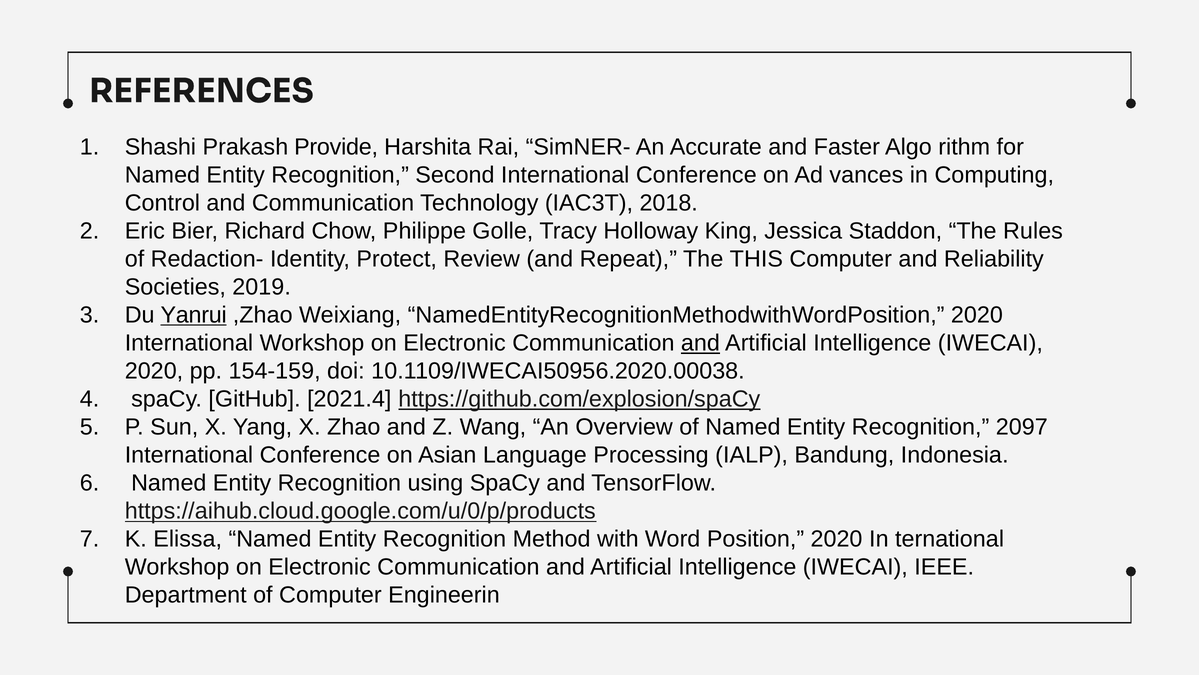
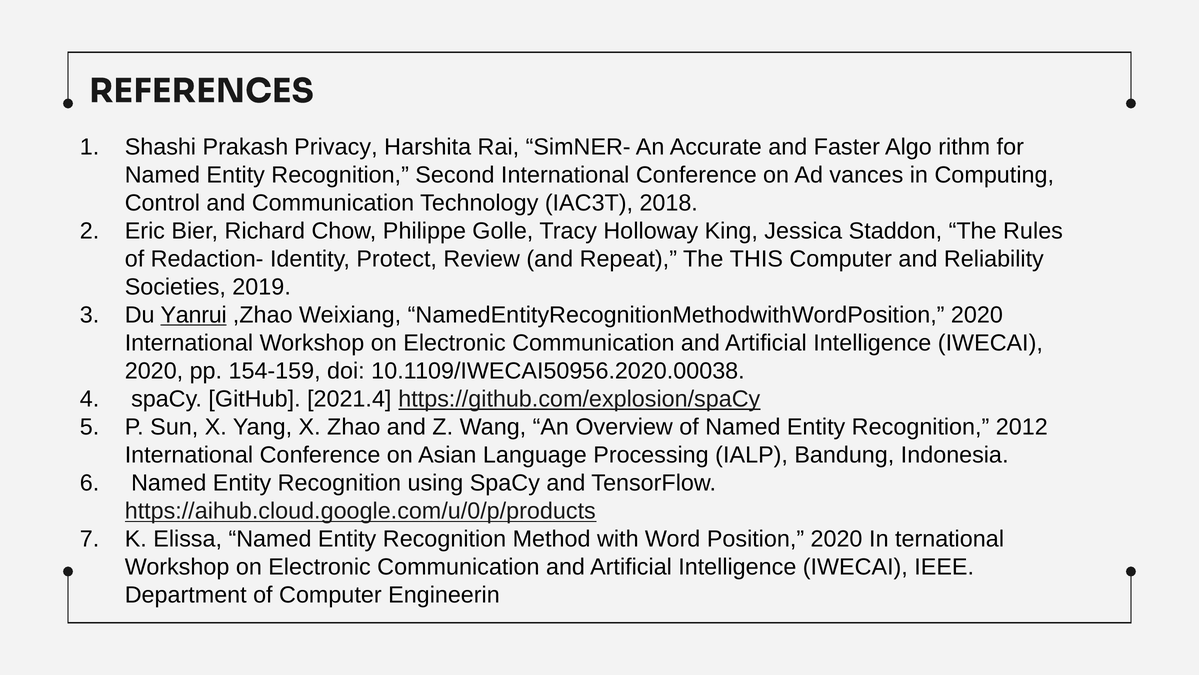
Provide: Provide -> Privacy (336, 147)
and underline: present -> none (700, 343)
2097: 2097 -> 2012 (1022, 427)
